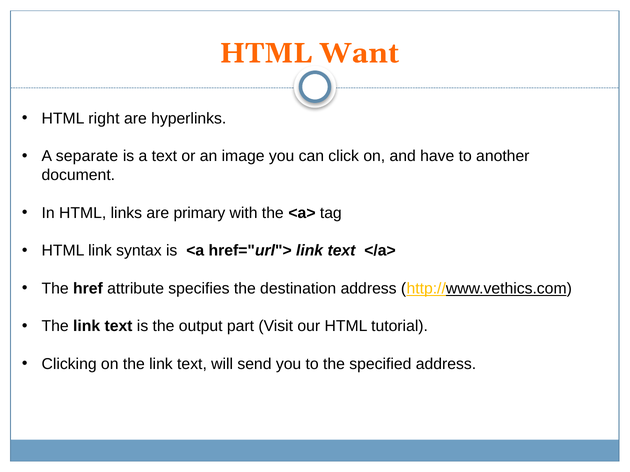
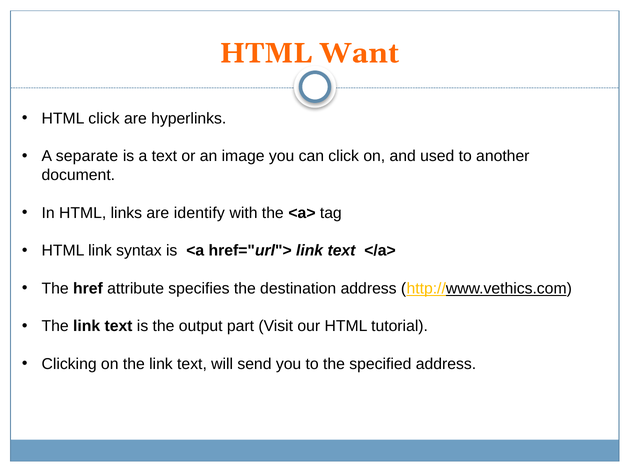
HTML right: right -> click (104, 119)
have: have -> used (437, 156)
primary: primary -> identify (199, 213)
